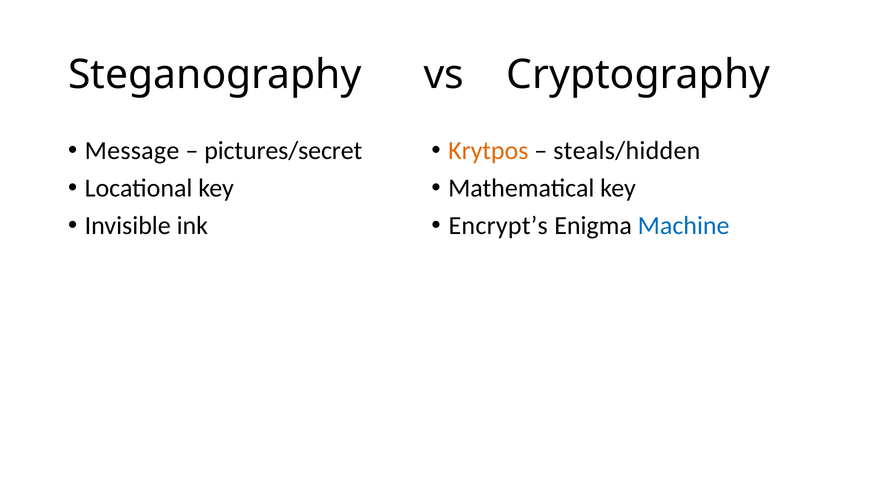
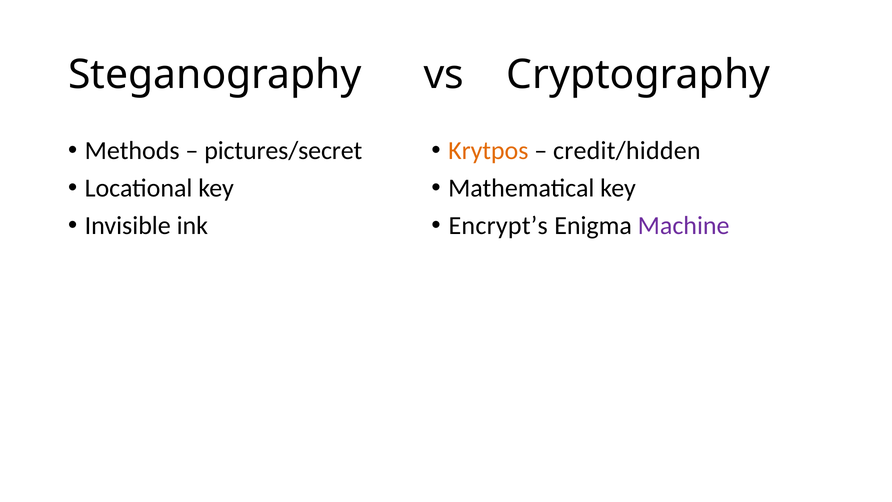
steals/hidden: steals/hidden -> credit/hidden (627, 151)
Message: Message -> Methods (132, 151)
Machine colour: blue -> purple (684, 225)
